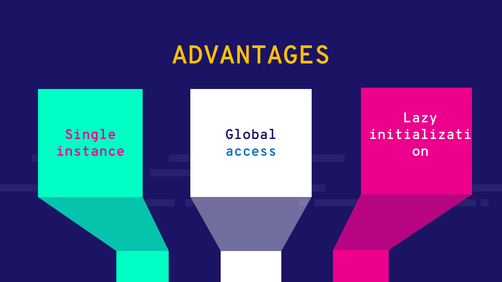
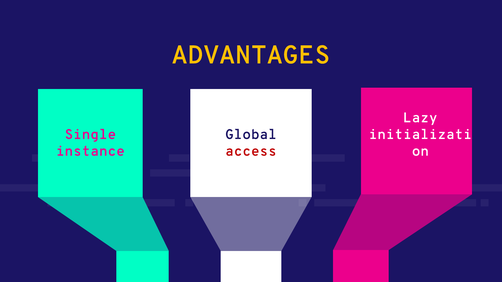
access colour: blue -> red (251, 151)
